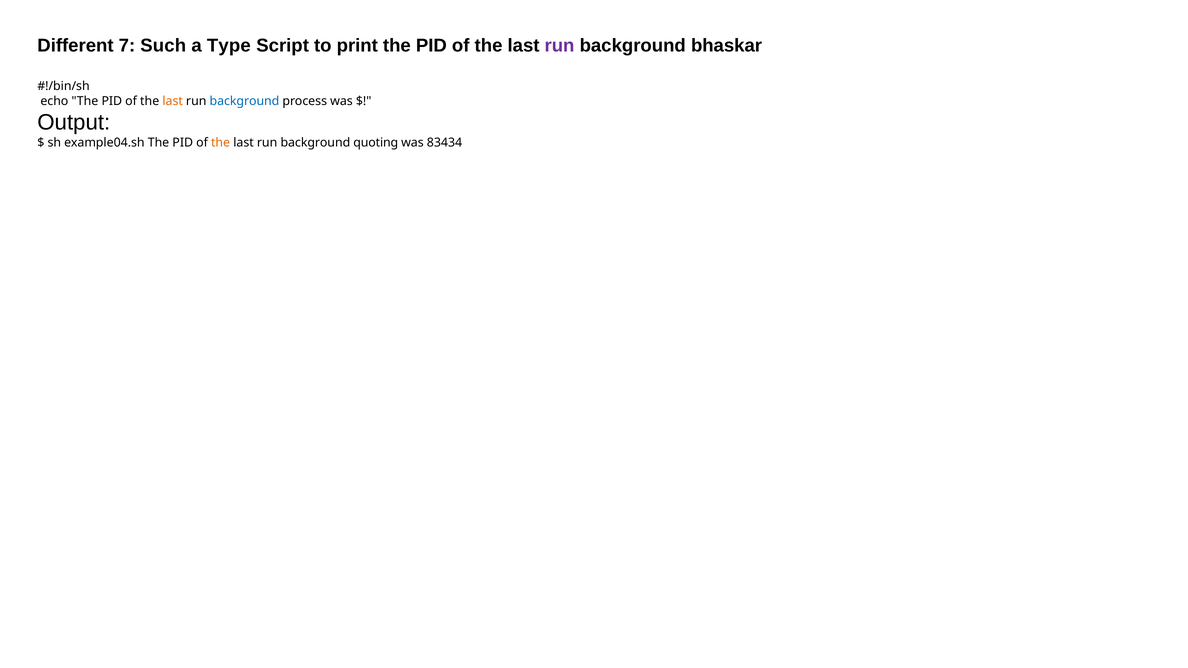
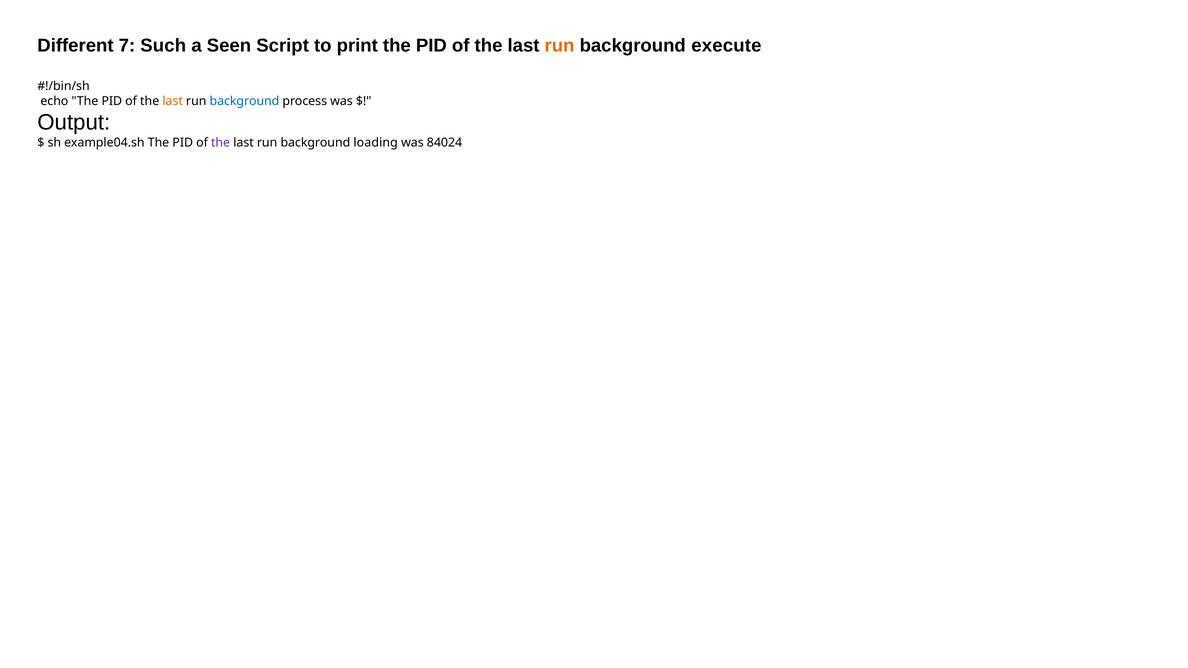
Type: Type -> Seen (229, 46)
run colour: purple -> orange (560, 46)
bhaskar: bhaskar -> execute (726, 46)
the colour: orange -> purple (221, 143)
quoting: quoting -> loading (376, 143)
83434: 83434 -> 84024 (445, 143)
